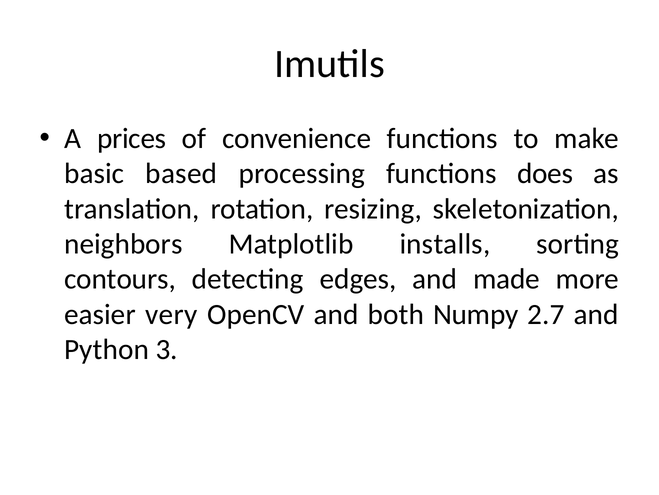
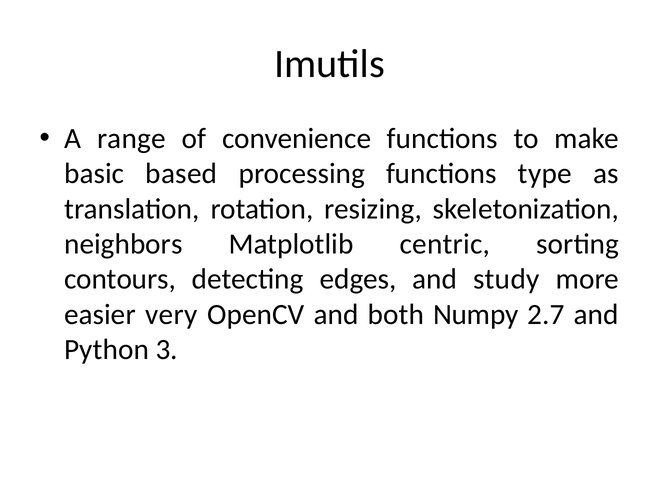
prices: prices -> range (131, 138)
does: does -> type (545, 173)
installs: installs -> centric (445, 244)
made: made -> study (506, 279)
